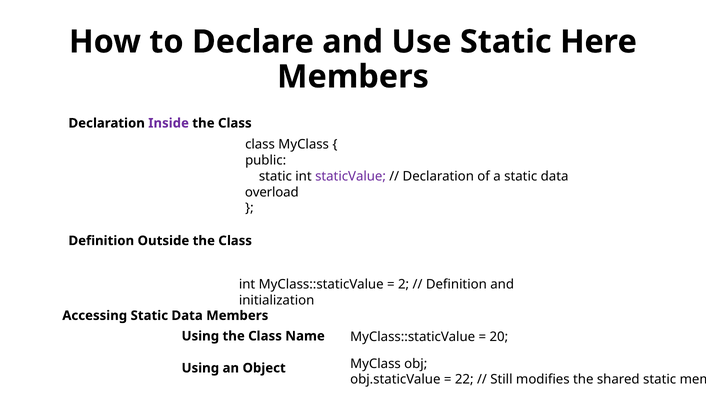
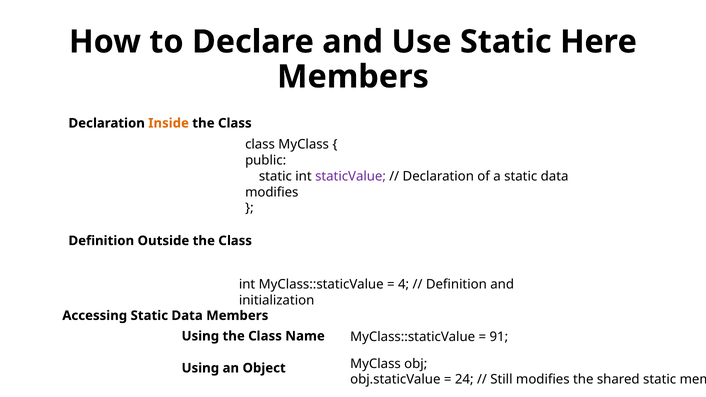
Inside colour: purple -> orange (169, 123)
overload: overload -> modifies (272, 192)
2: 2 -> 4 (404, 285)
20: 20 -> 91 (499, 337)
22: 22 -> 24 (464, 380)
